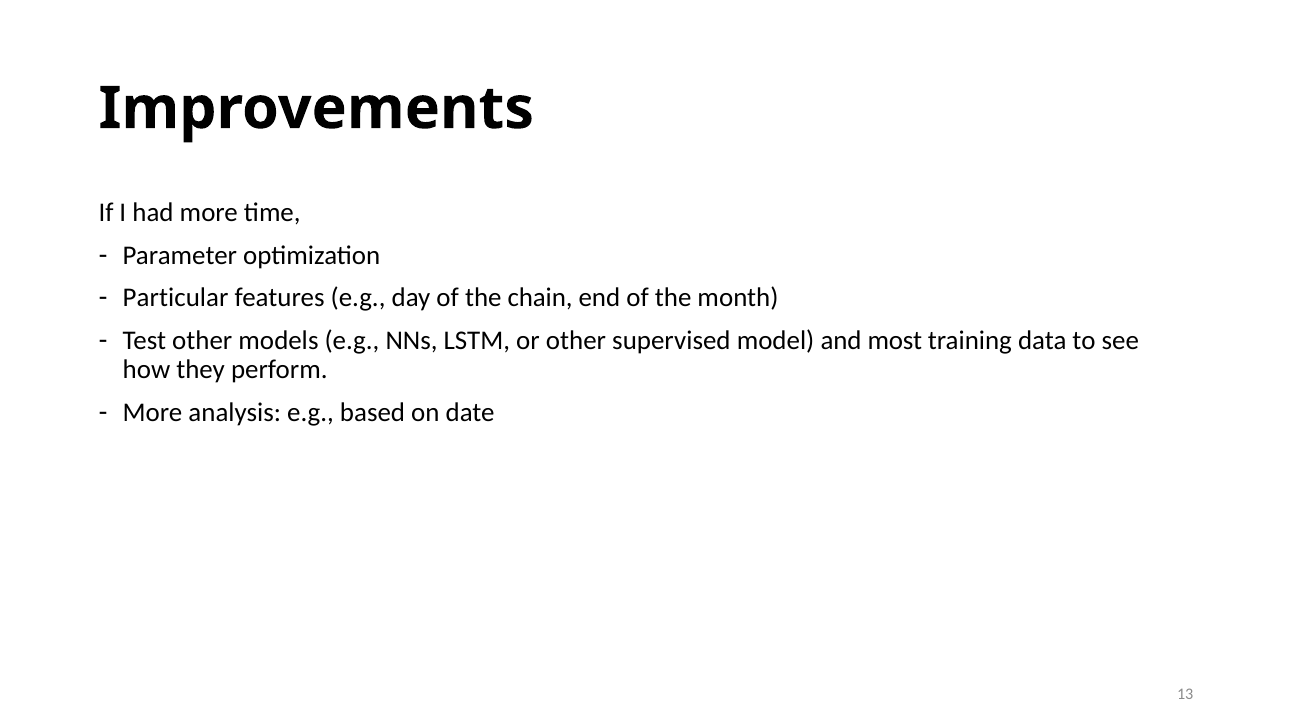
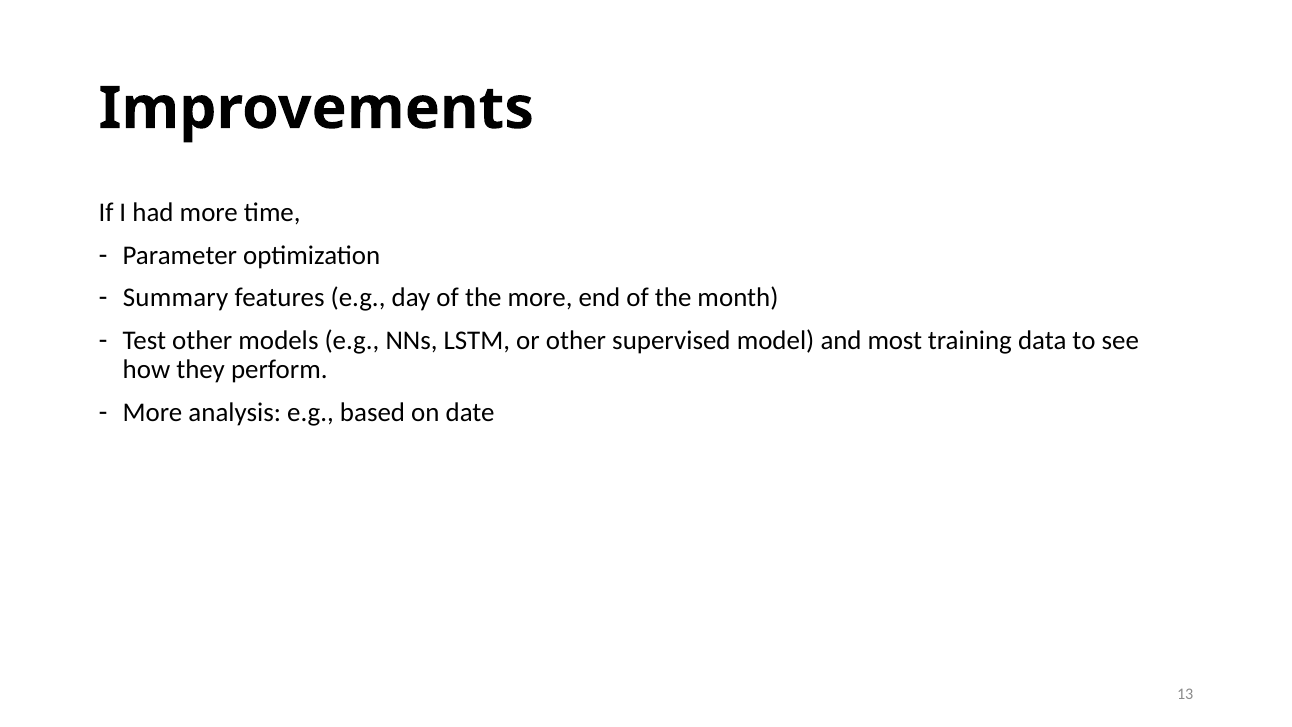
Particular: Particular -> Summary (176, 298)
the chain: chain -> more (540, 298)
